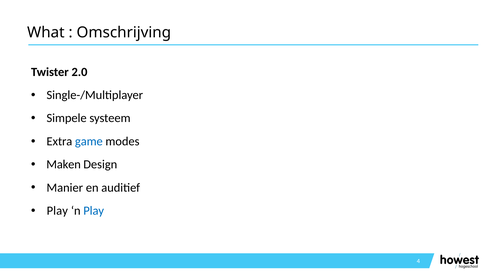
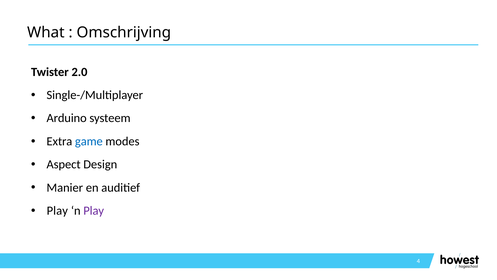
Simpele: Simpele -> Arduino (67, 118)
Maken: Maken -> Aspect (64, 164)
Play colour: blue -> purple (94, 210)
